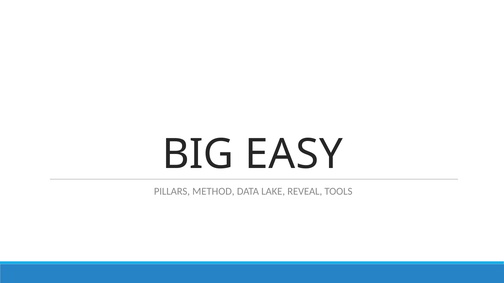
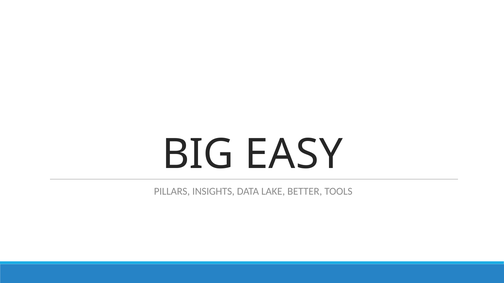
METHOD: METHOD -> INSIGHTS (213, 192)
REVEAL: REVEAL -> BETTER (305, 192)
